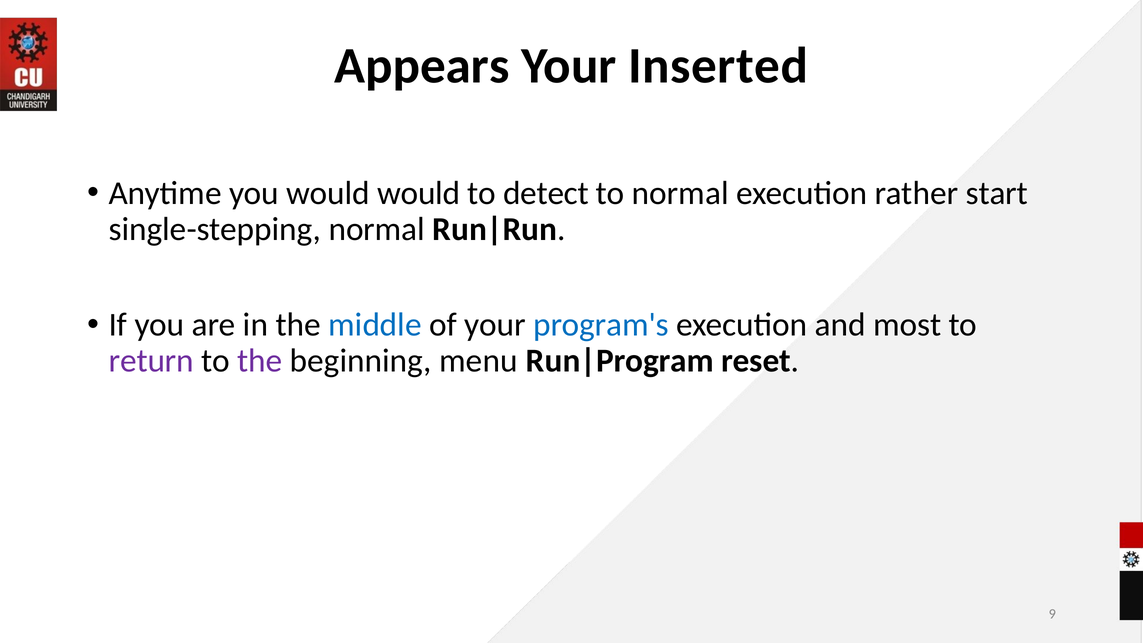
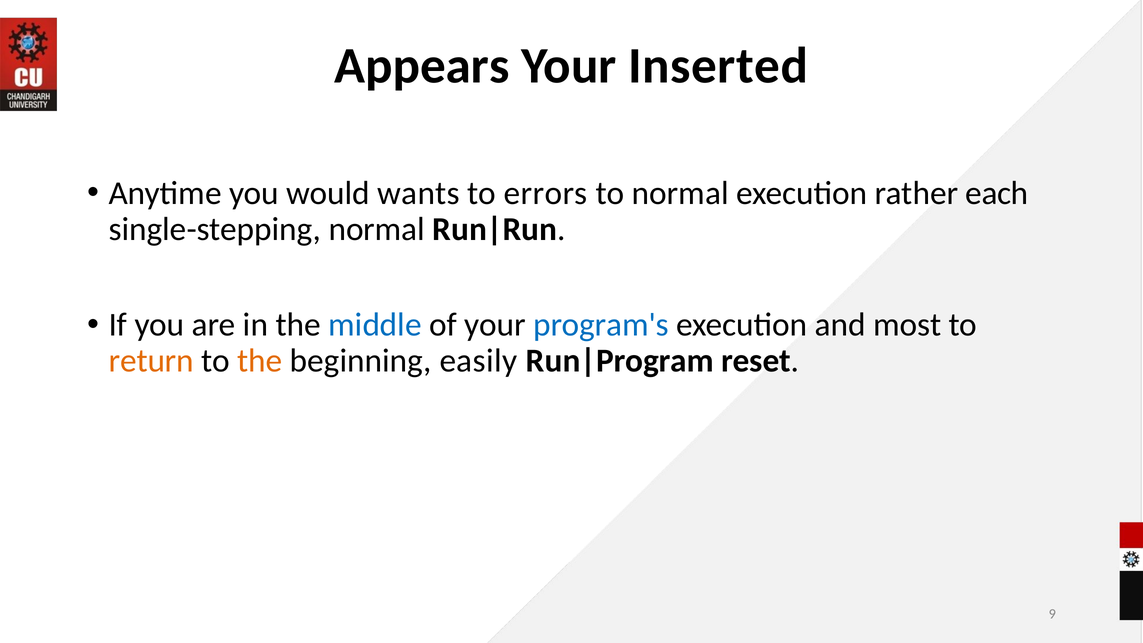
would would: would -> wants (418, 193)
detect: detect -> errors (546, 193)
start: start -> each (997, 193)
return colour: purple -> orange (151, 361)
the colour: purple -> orange (260, 361)
menu: menu -> easily (478, 361)
